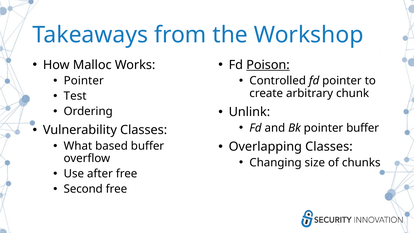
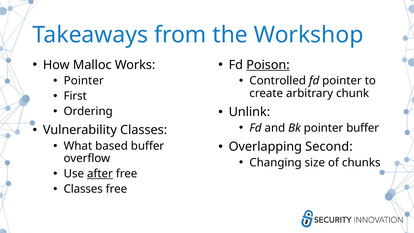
Test: Test -> First (75, 96)
Overlapping Classes: Classes -> Second (329, 147)
after underline: none -> present (100, 174)
Second: Second -> Classes (83, 189)
